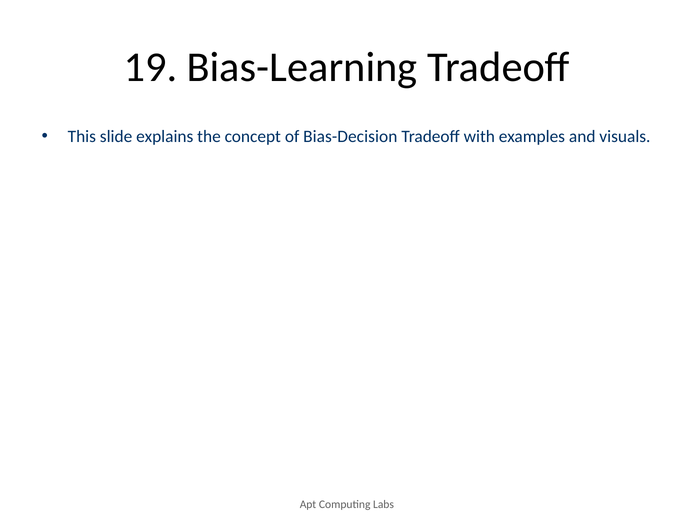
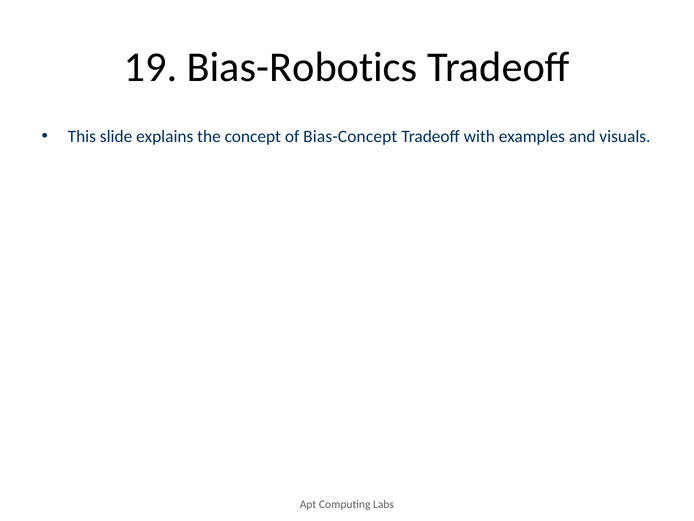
Bias-Learning: Bias-Learning -> Bias-Robotics (302, 67)
Bias-Decision: Bias-Decision -> Bias-Concept (350, 137)
